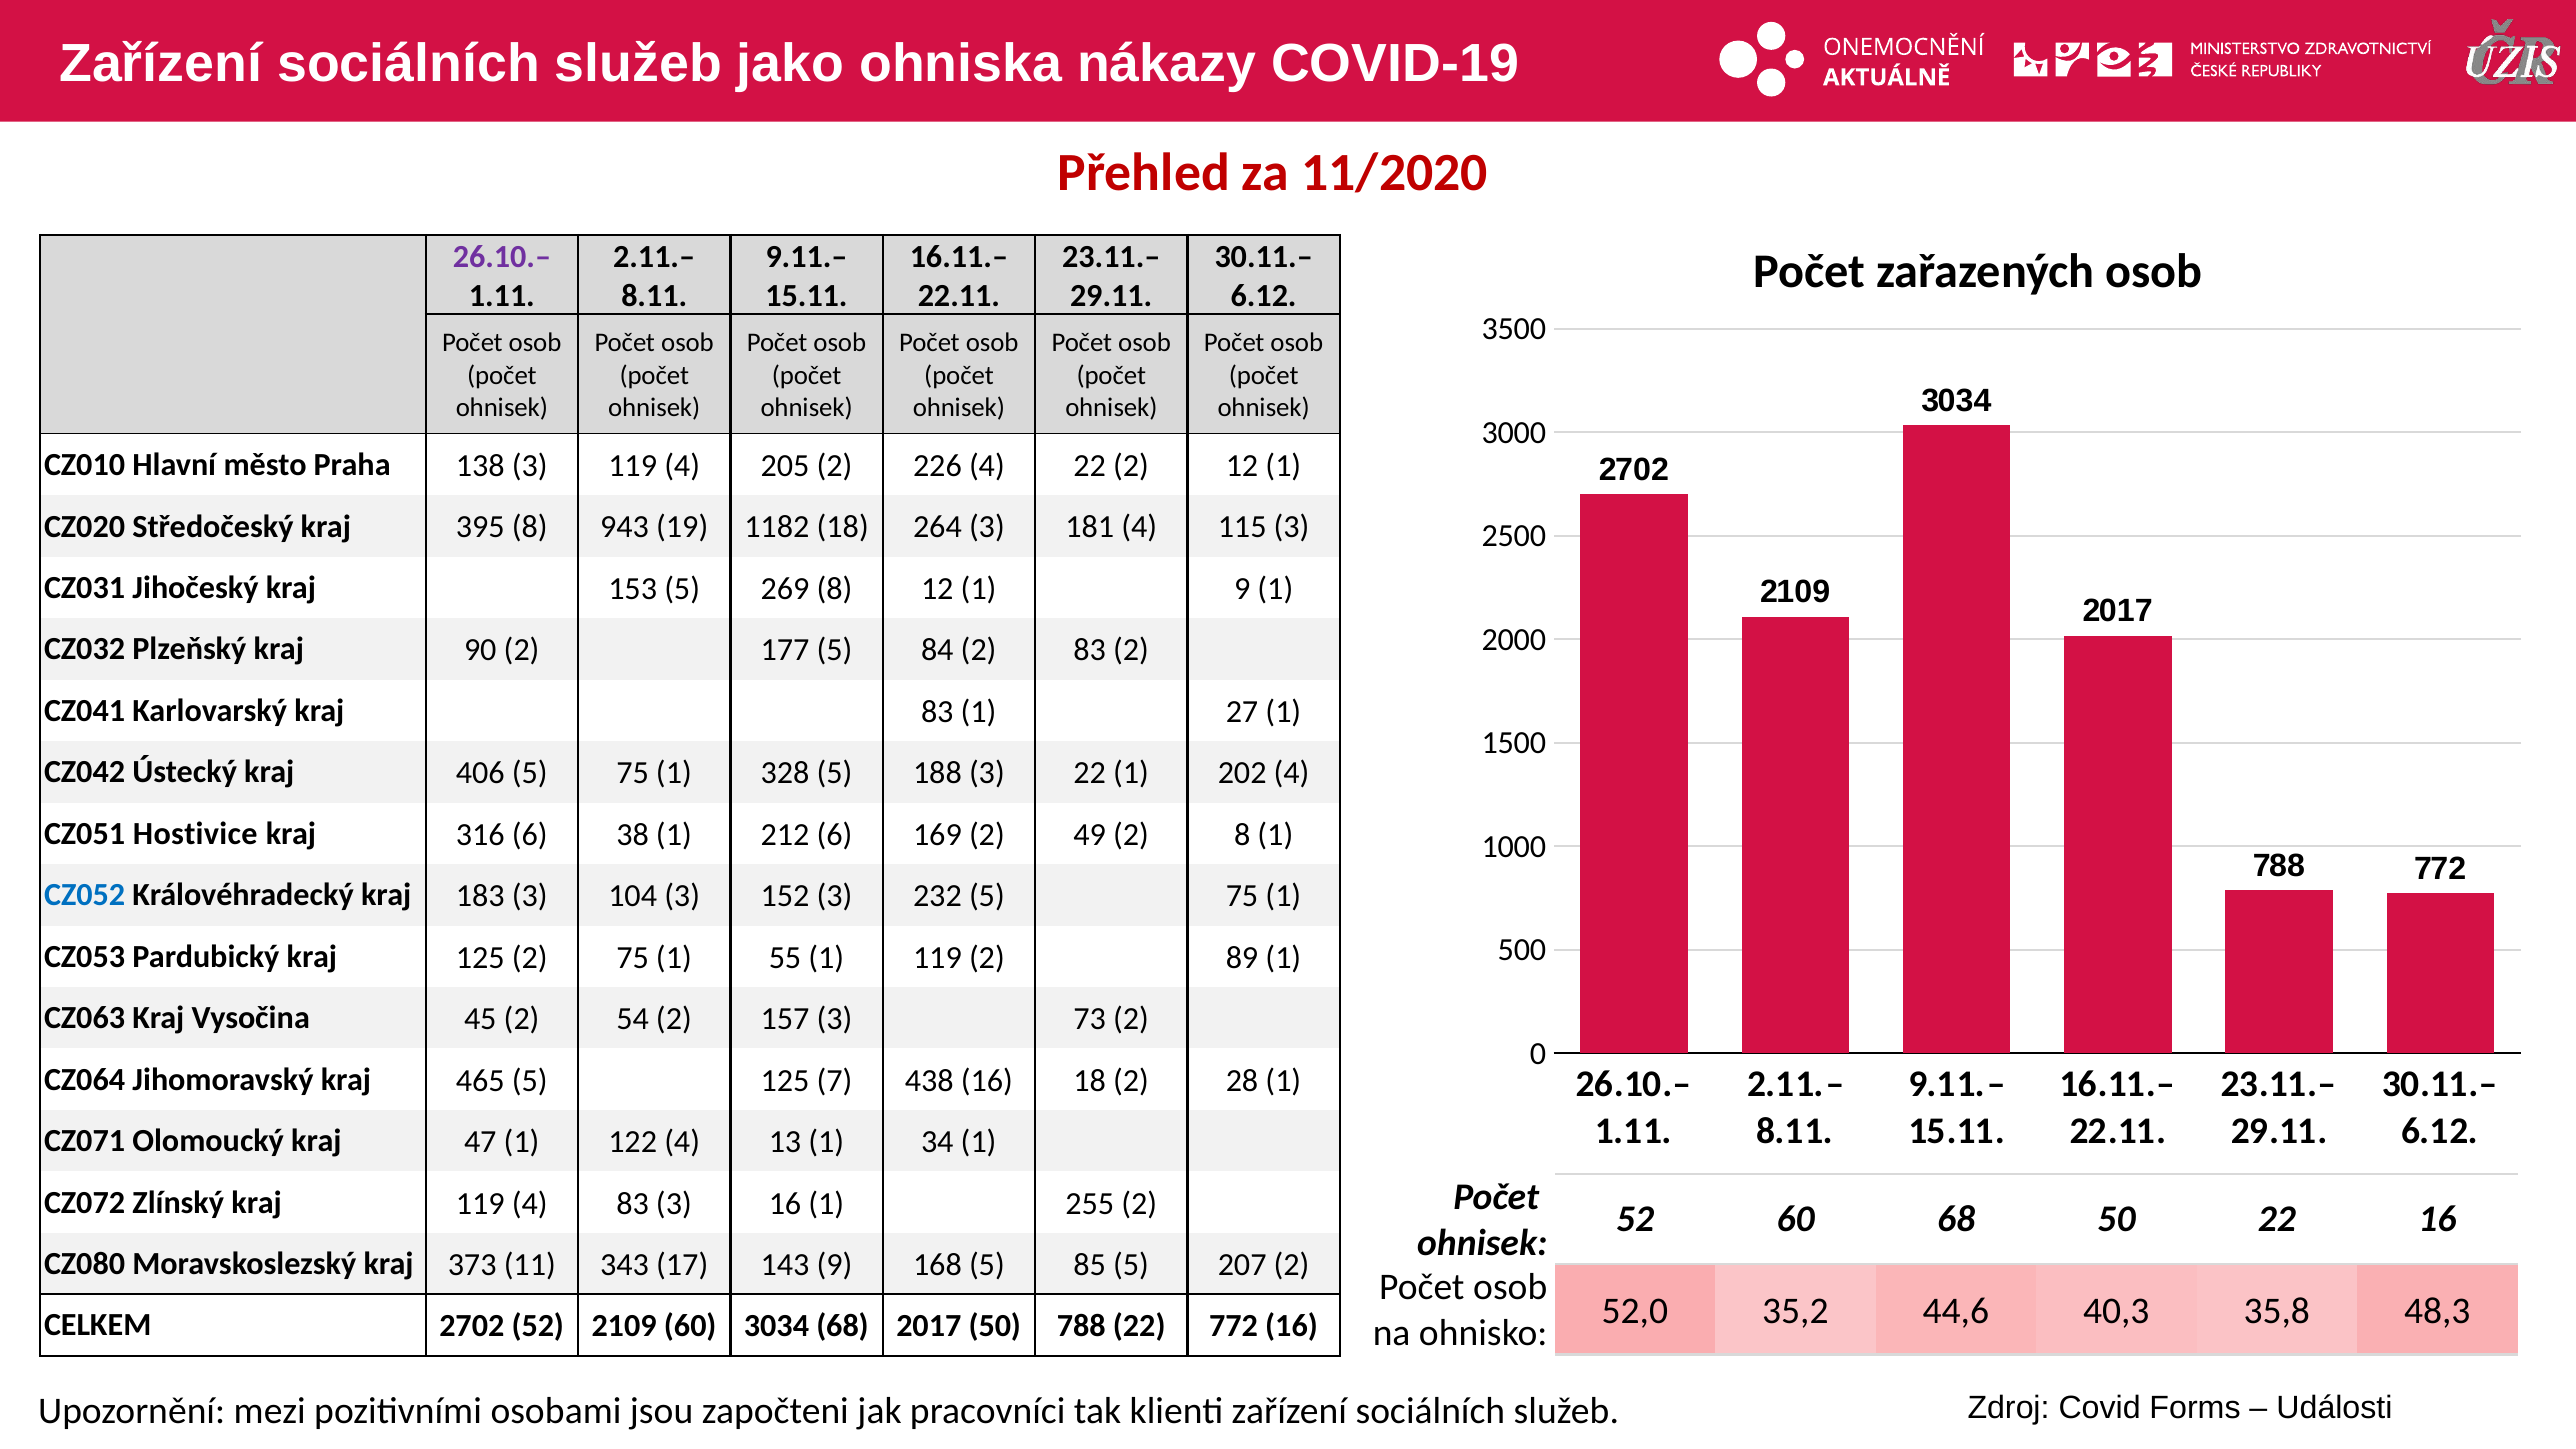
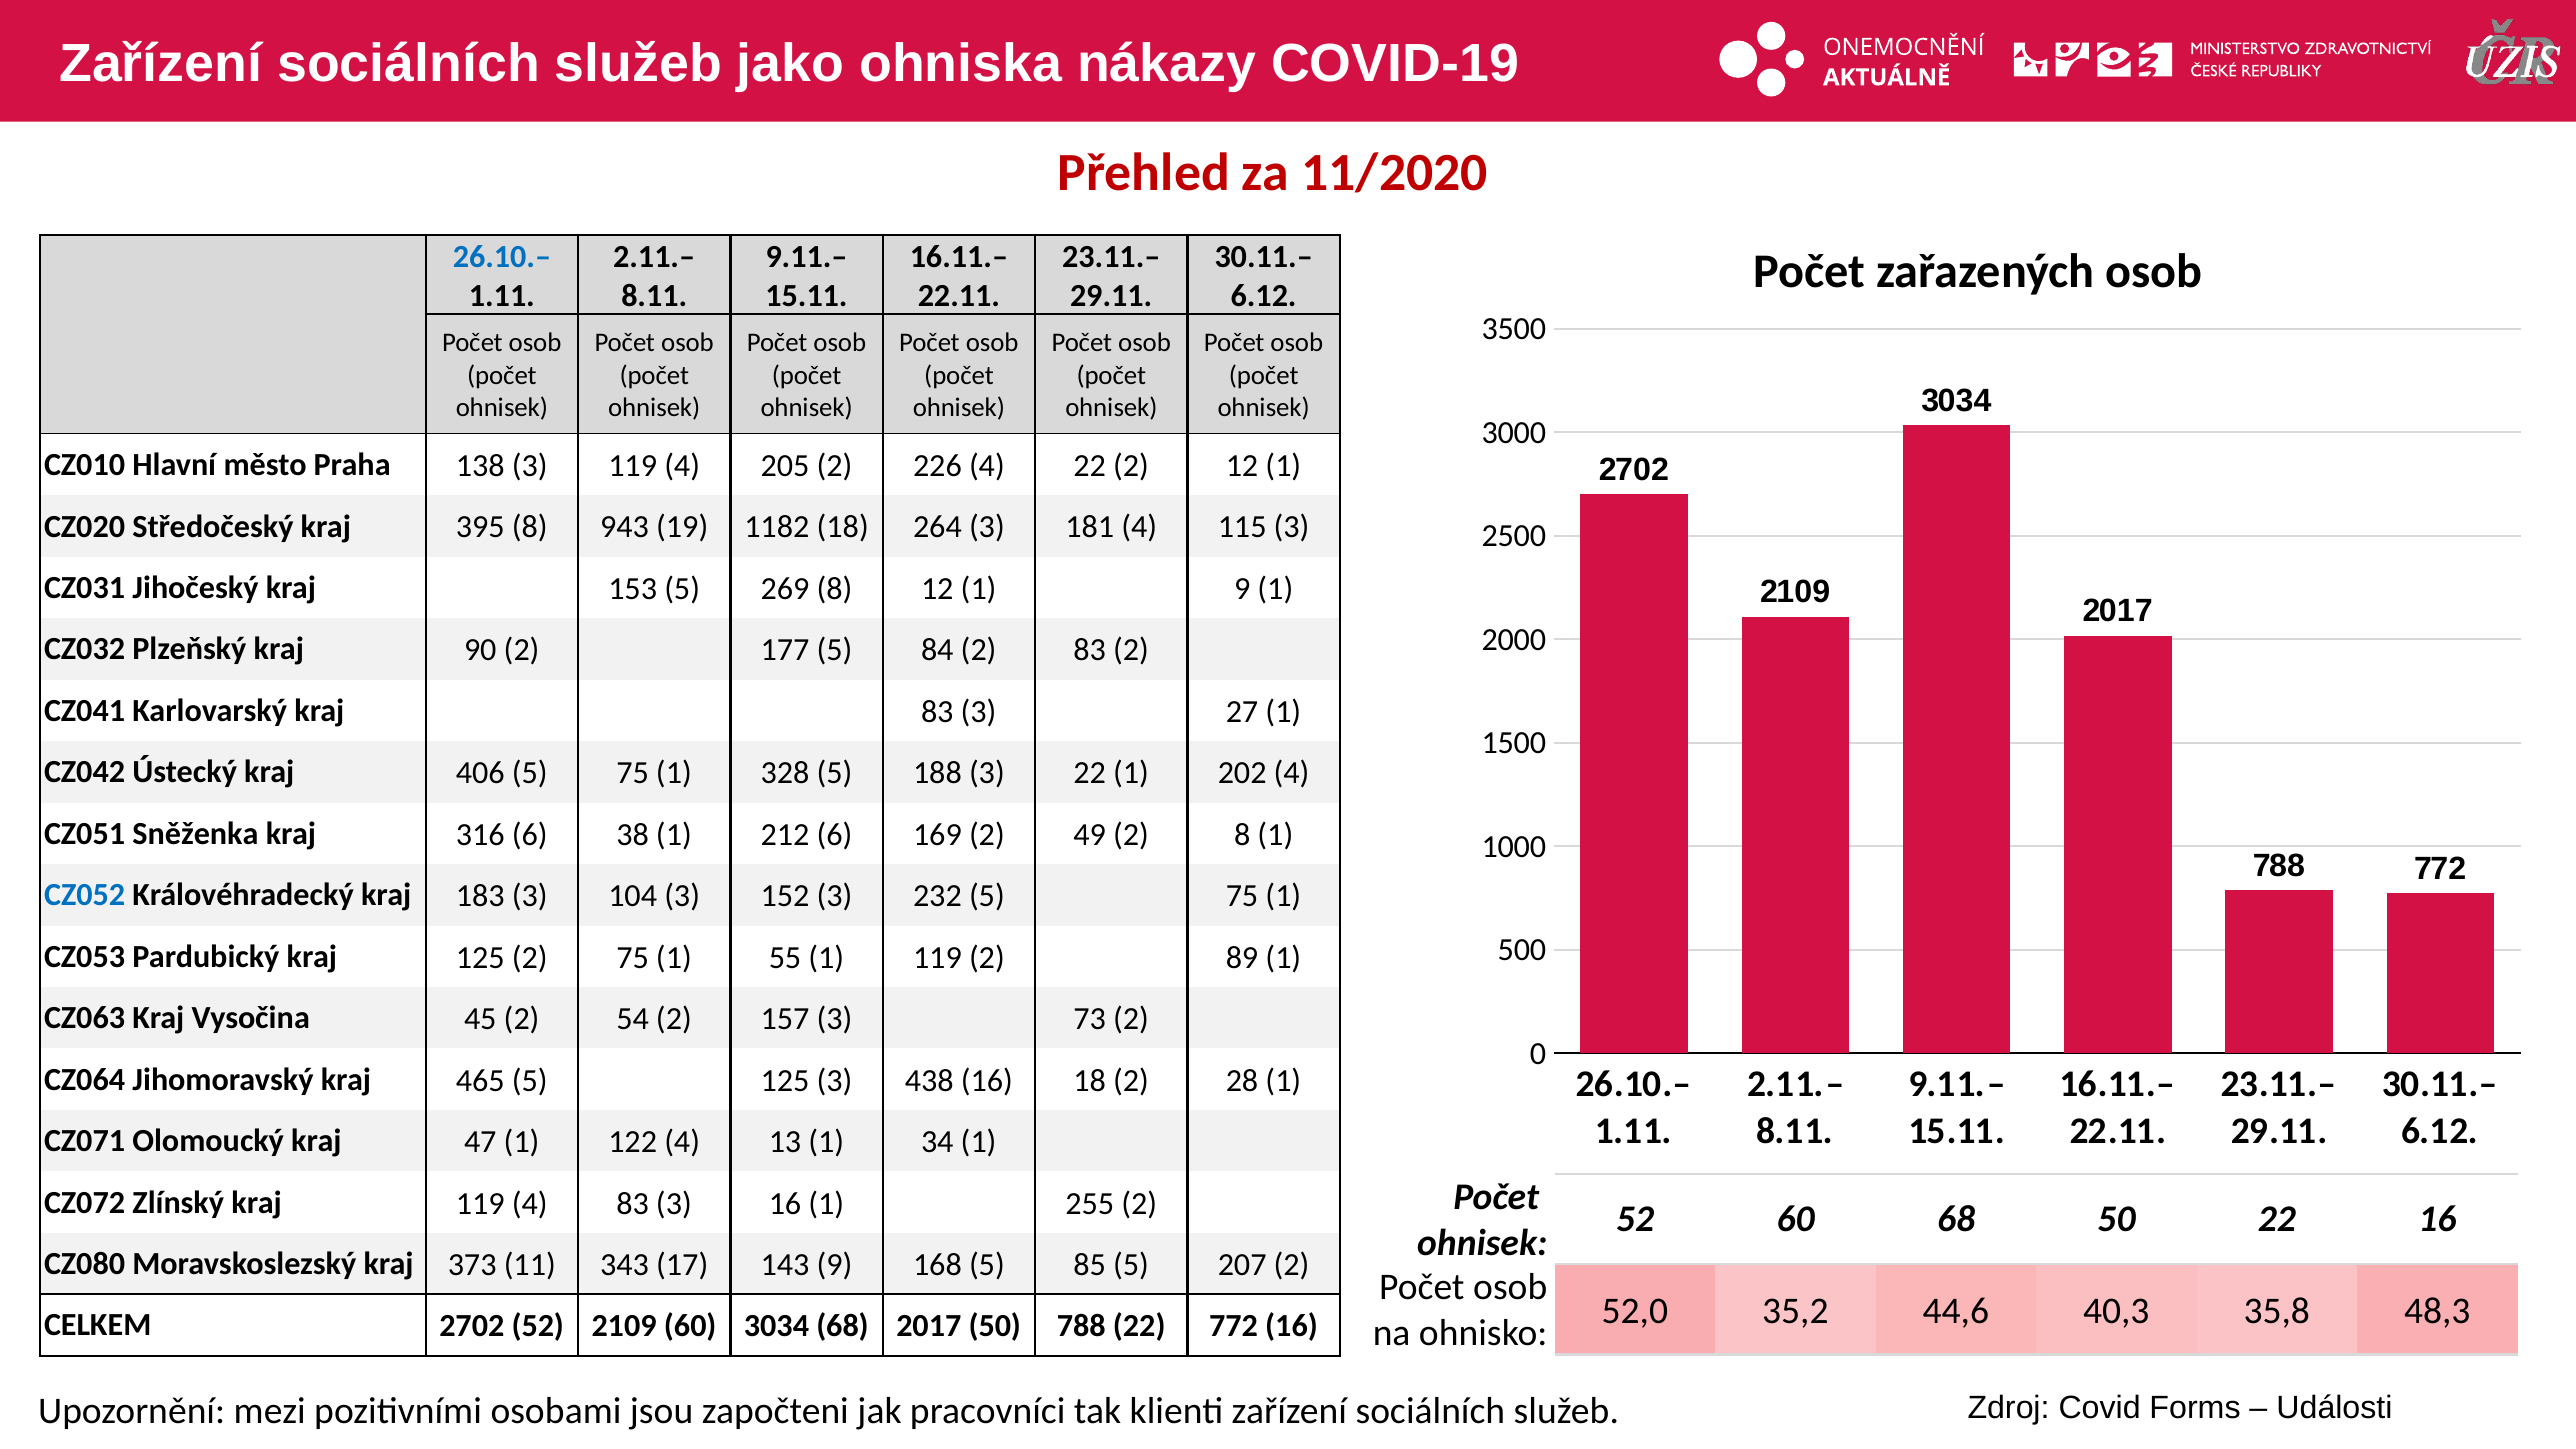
26.10.– colour: purple -> blue (502, 257)
kraj 83 1: 1 -> 3 (979, 712)
Hostivice: Hostivice -> Sněženka (195, 834)
125 7: 7 -> 3 (835, 1080)
